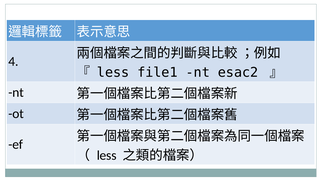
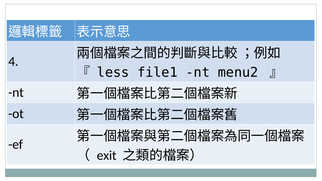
esac2: esac2 -> menu2 (238, 73)
less: less -> exit (107, 156)
